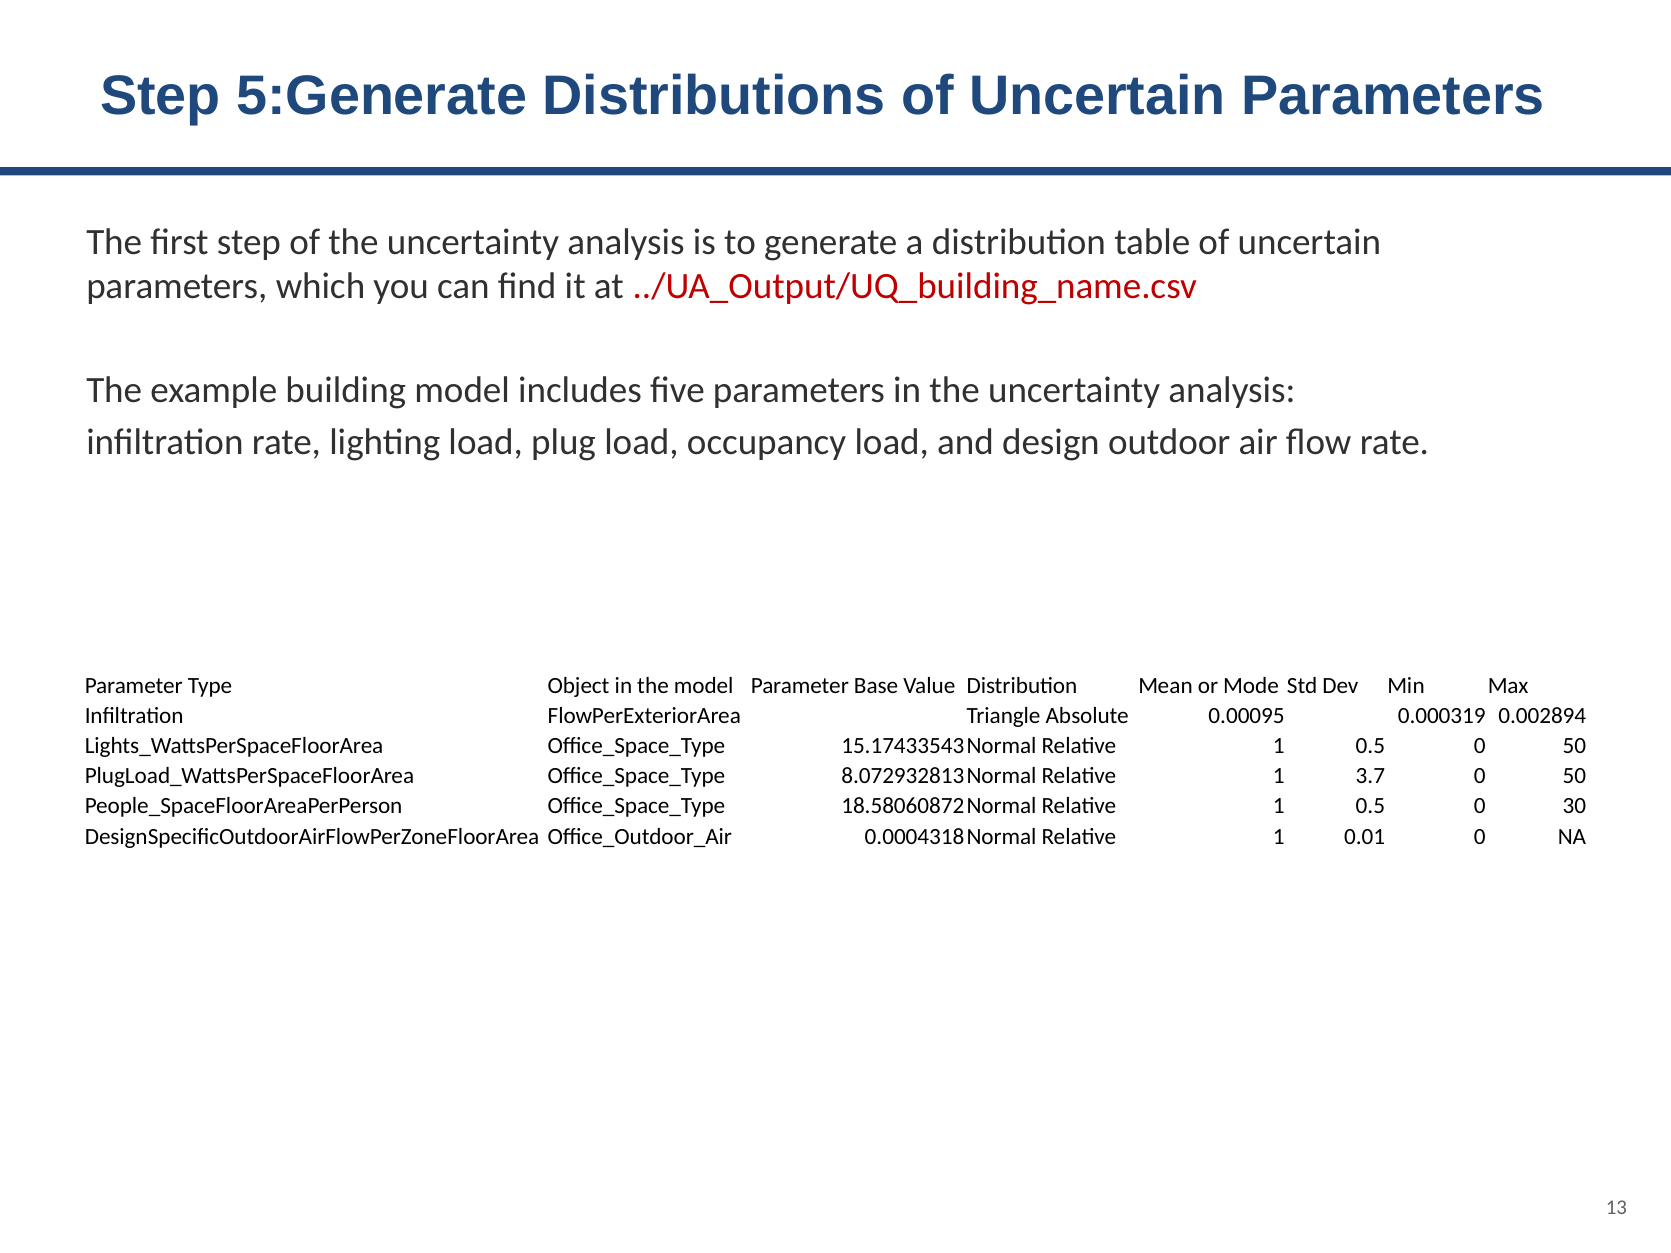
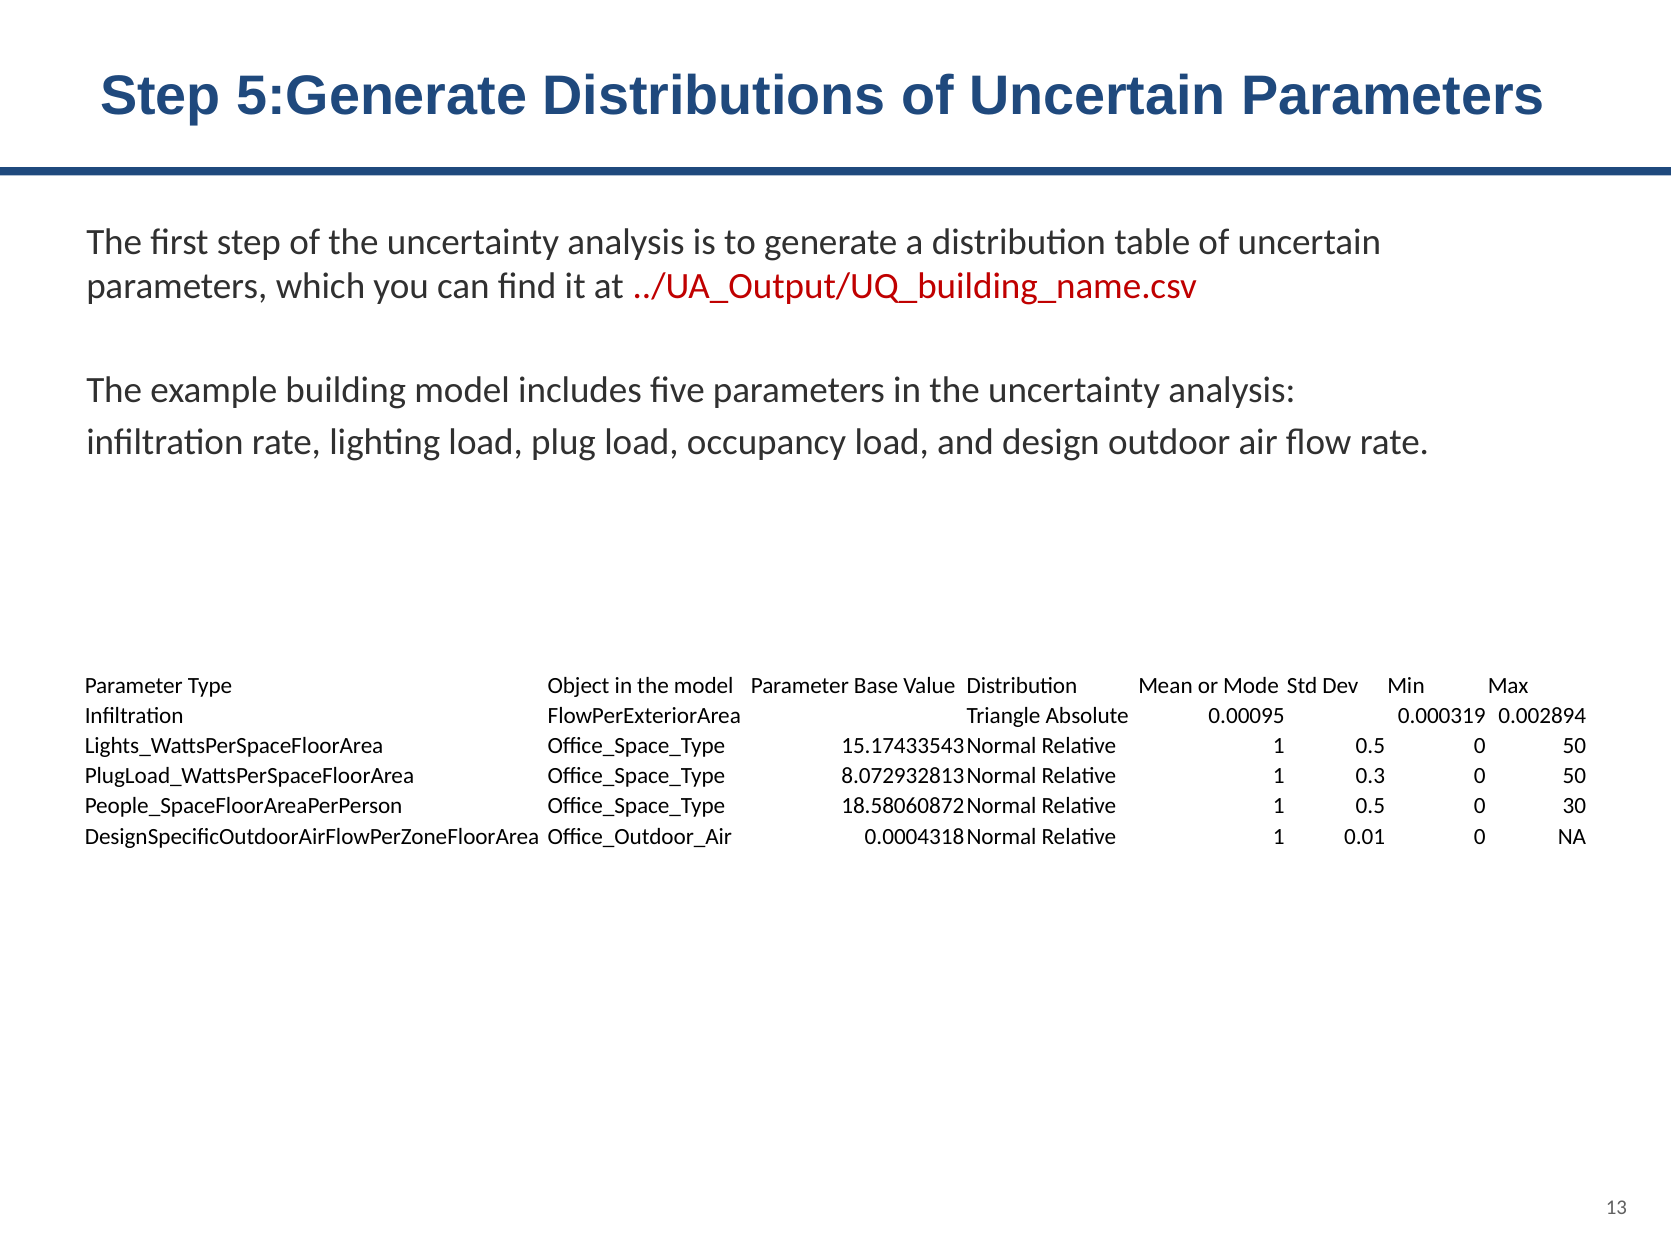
3.7: 3.7 -> 0.3 (1370, 776)
